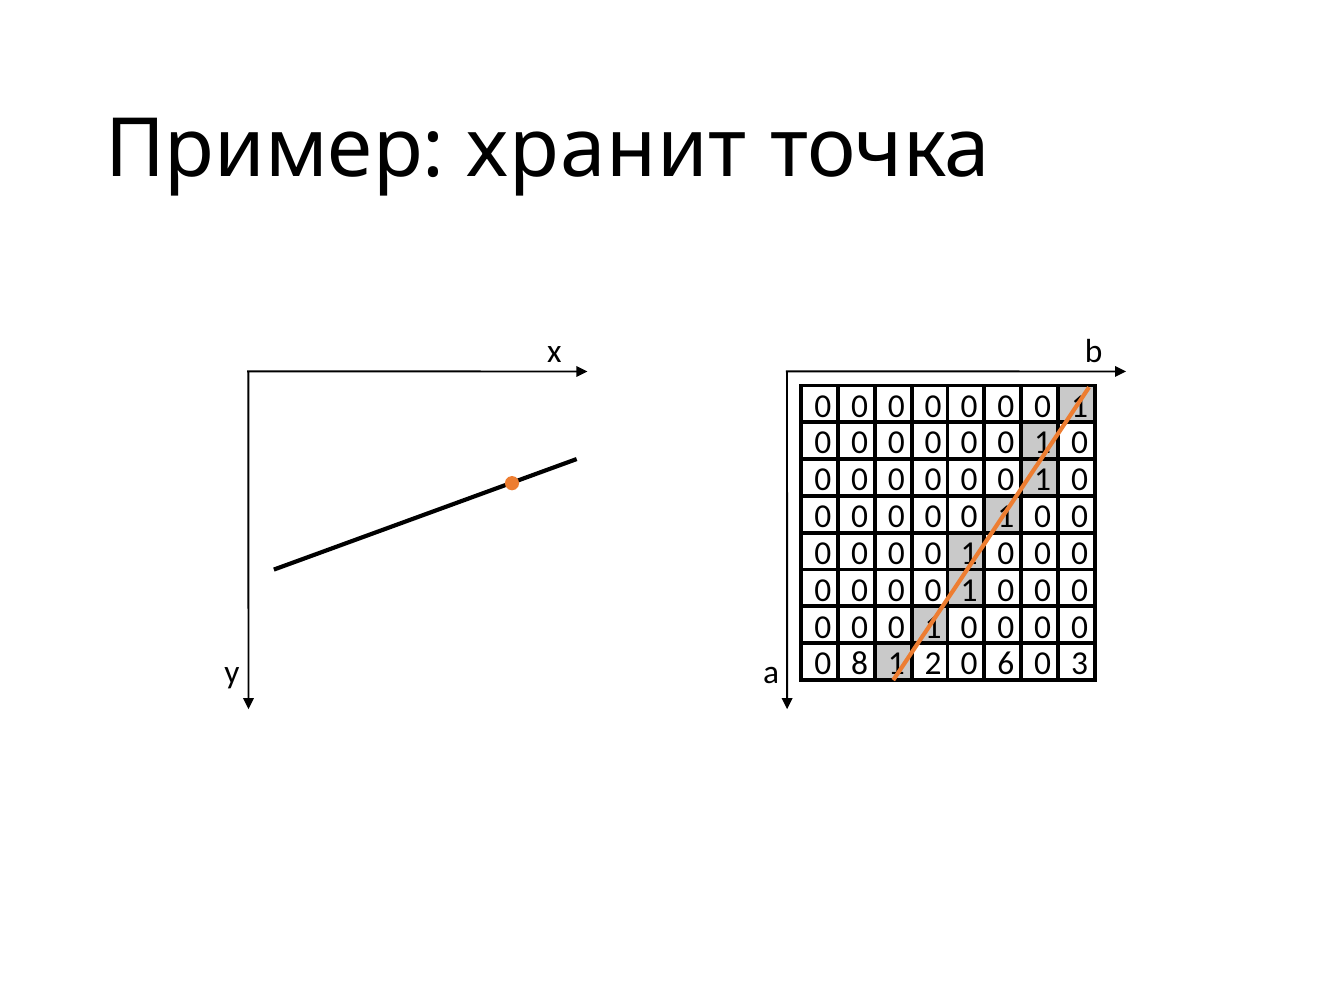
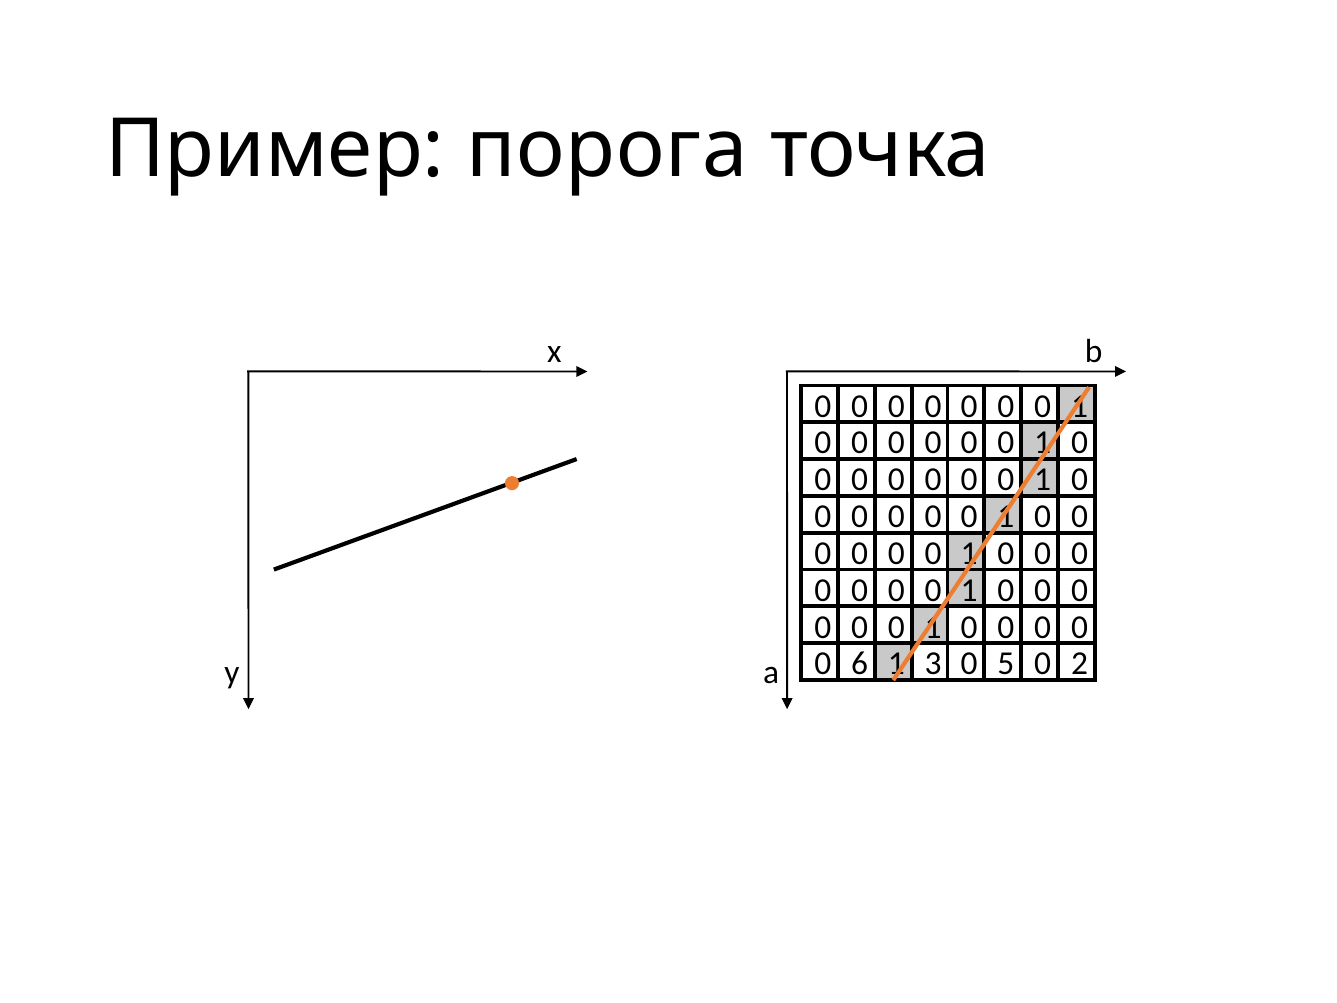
хранит: хранит -> порога (607, 150)
8: 8 -> 6 (860, 664)
2: 2 -> 3 (933, 664)
6: 6 -> 5 (1006, 664)
3: 3 -> 2 (1080, 664)
